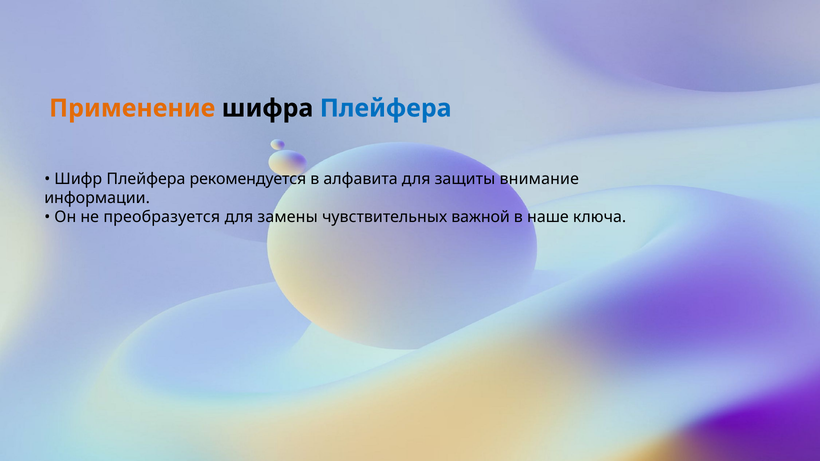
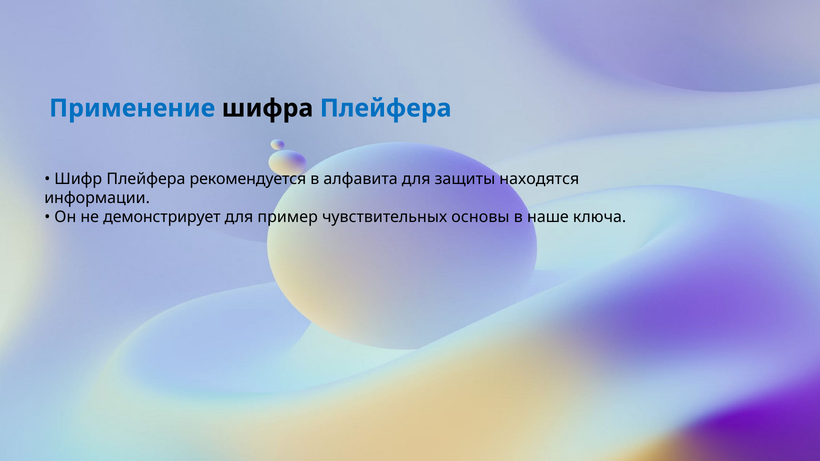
Применение colour: orange -> blue (132, 108)
внимание: внимание -> находятся (539, 179)
преобразуется: преобразуется -> демонстрирует (162, 217)
замены: замены -> пример (288, 217)
важной: важной -> основы (480, 217)
